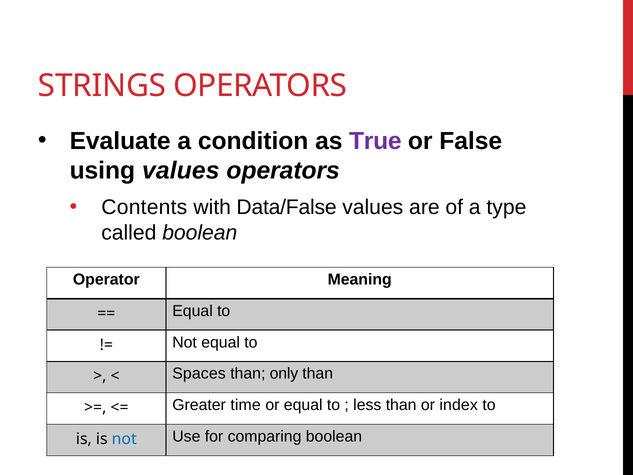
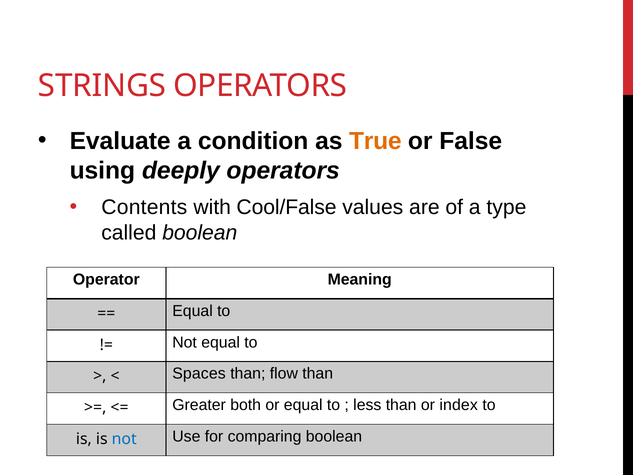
True colour: purple -> orange (375, 141)
using values: values -> deeply (181, 171)
Data/False: Data/False -> Cool/False (287, 207)
only: only -> flow (284, 374)
time: time -> both (246, 405)
